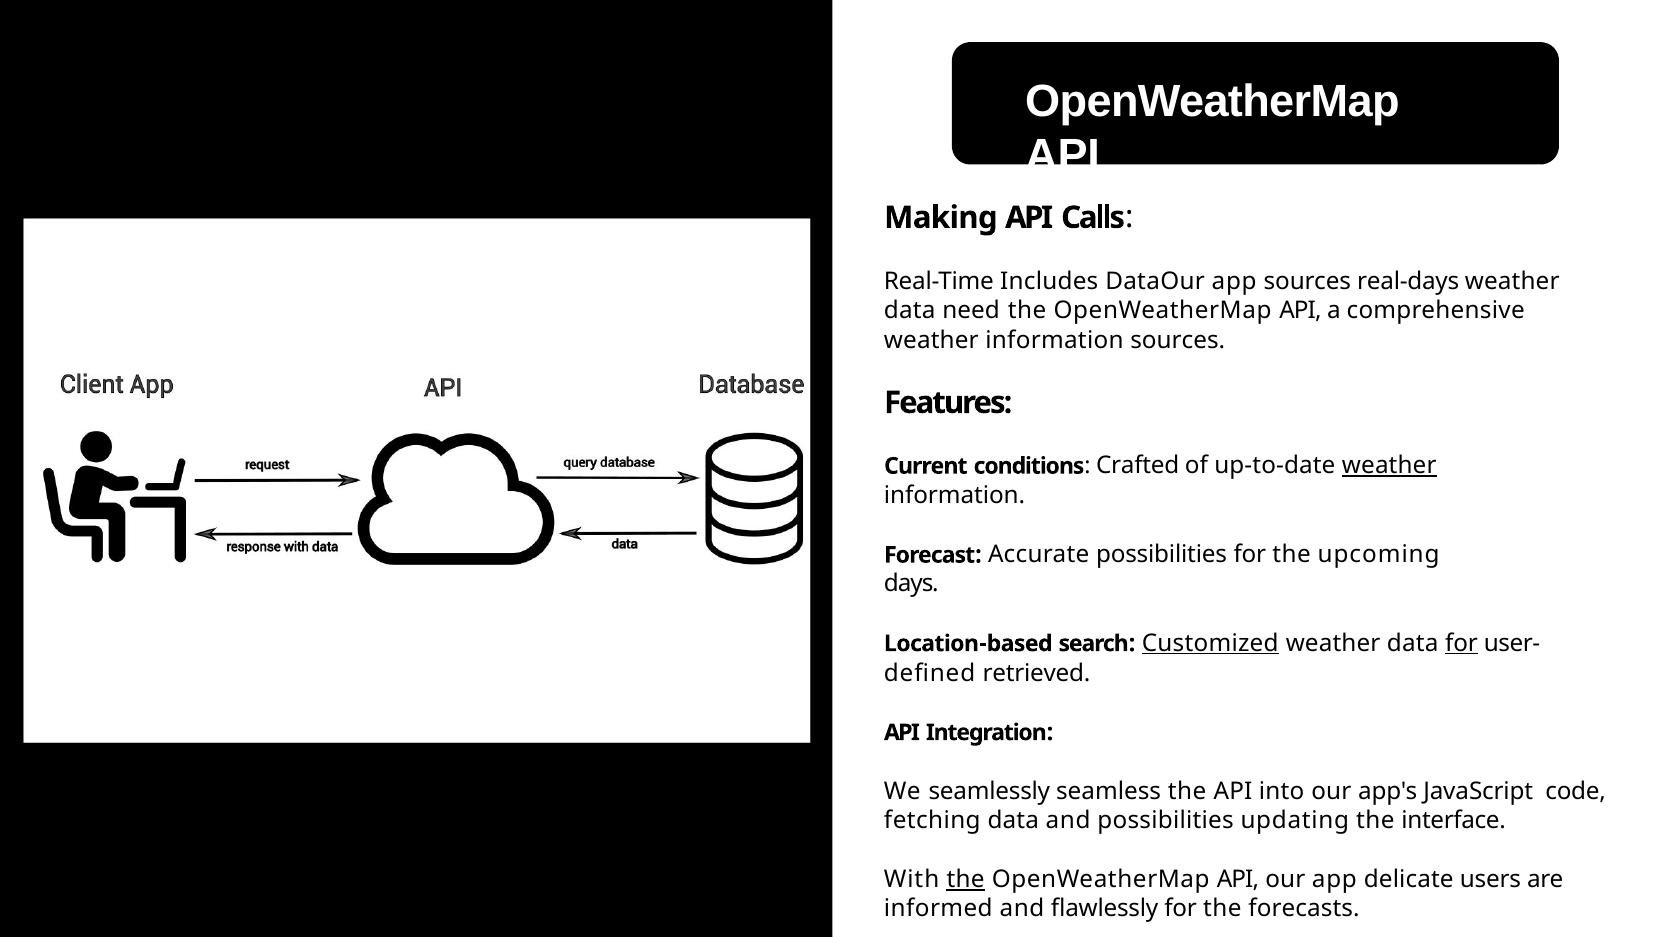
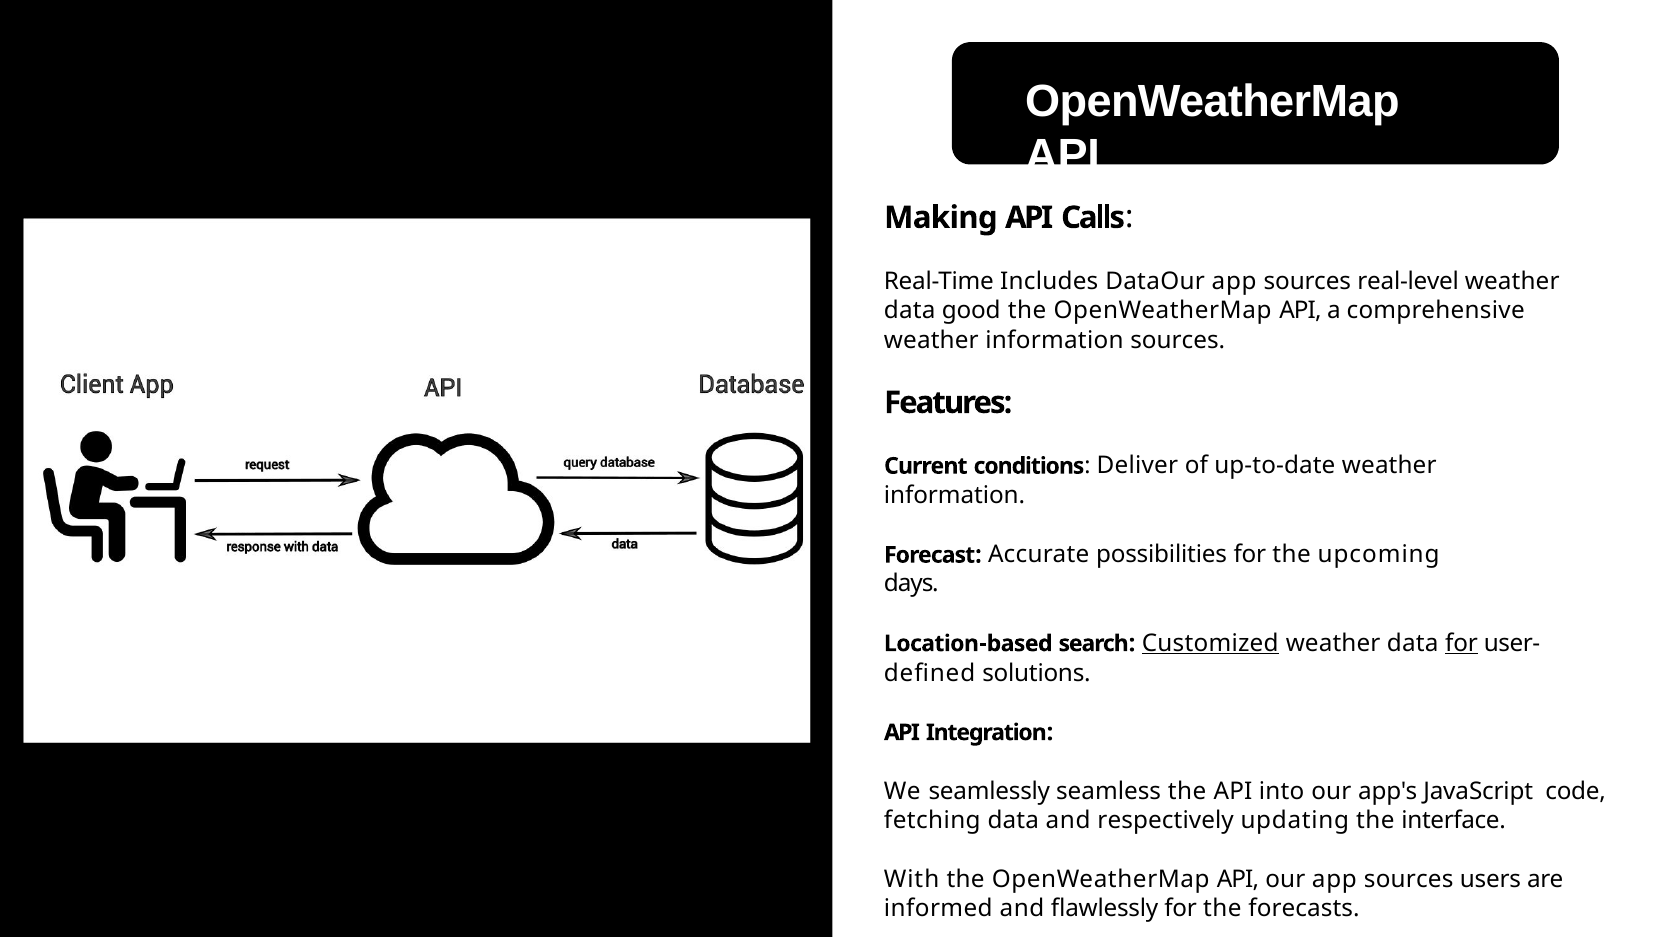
real-days: real-days -> real-level (1408, 281)
need: need -> good (971, 311)
Crafted: Crafted -> Deliver (1137, 465)
weather underline: present -> none (1389, 465)
retrieved: retrieved -> solutions (1037, 673)
and possibilities: possibilities -> respectively (1166, 821)
the underline: present -> none (966, 879)
our app delicate: delicate -> sources (1409, 879)
